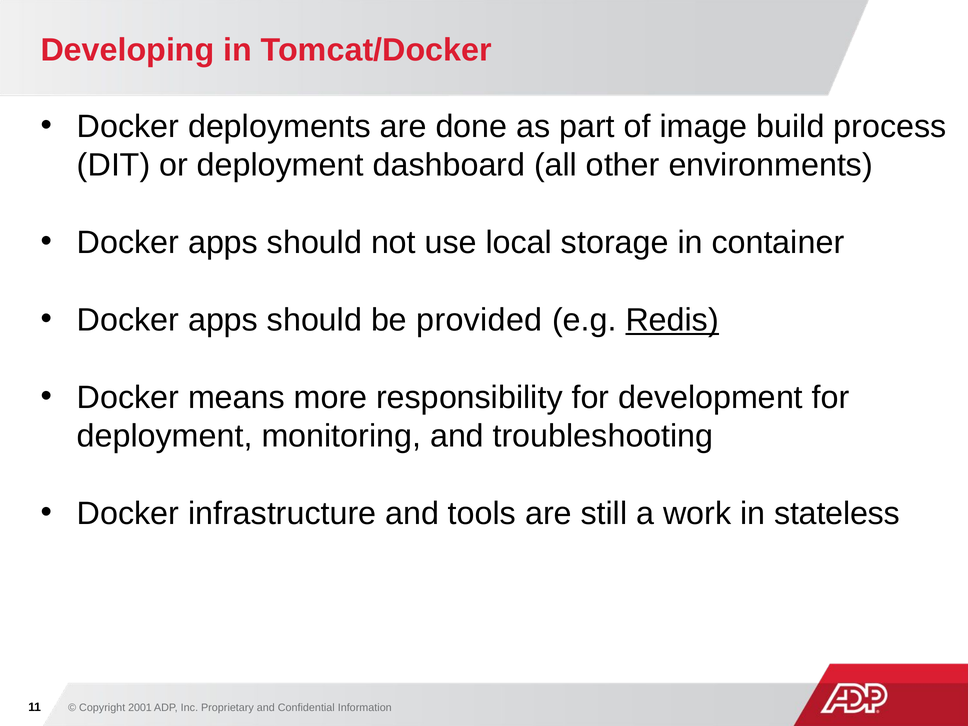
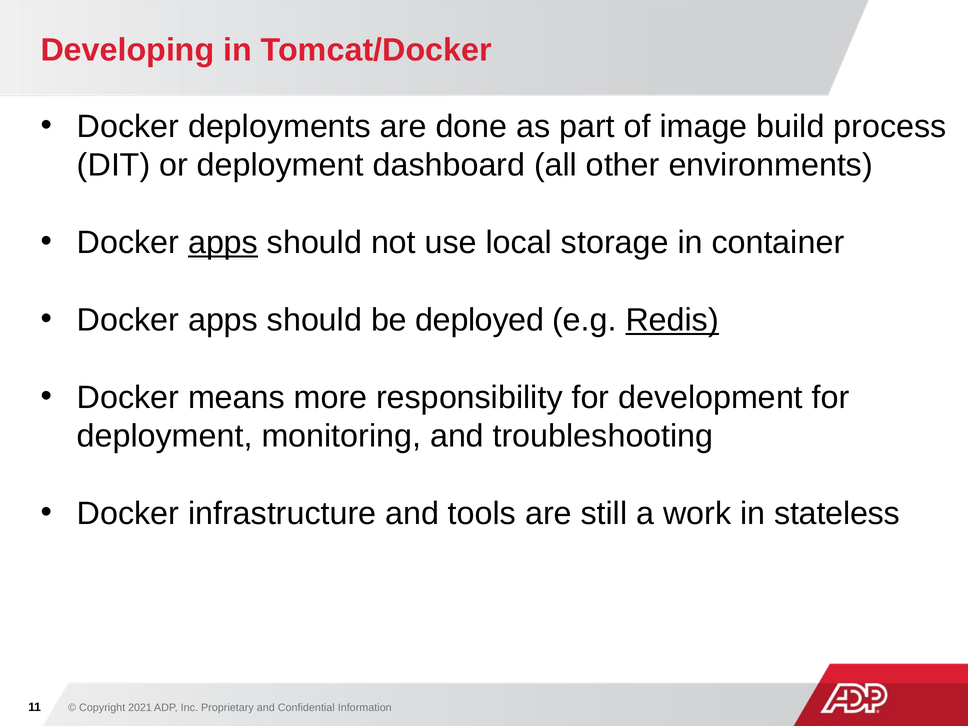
apps underline: none -> present (223, 243)
provided: provided -> deployed (480, 320)
2001: 2001 -> 2021 (140, 708)
